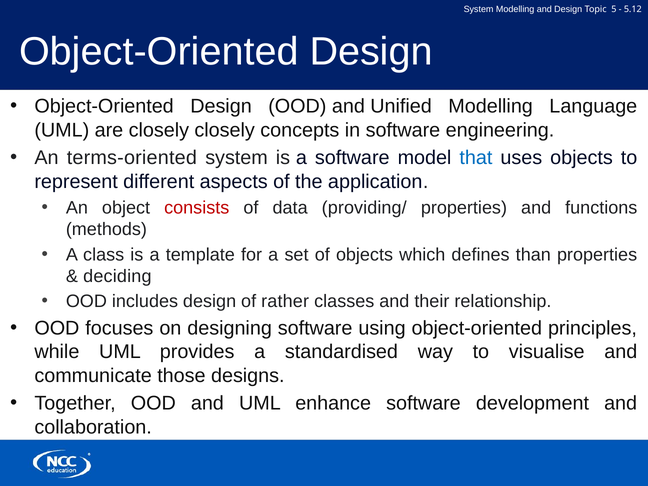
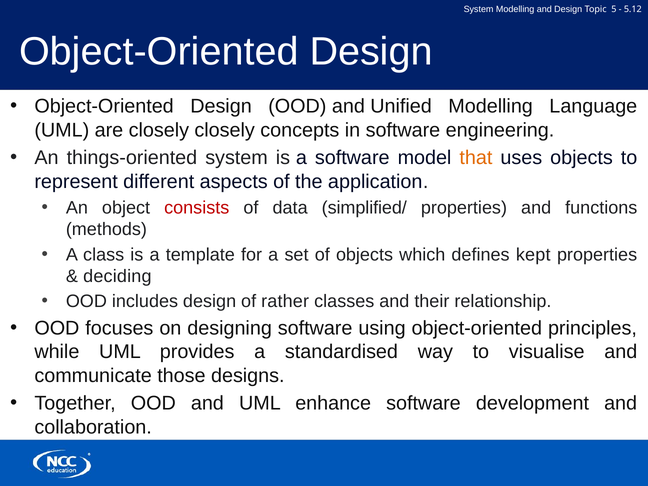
terms-oriented: terms-oriented -> things-oriented (132, 158)
that colour: blue -> orange (476, 158)
providing/: providing/ -> simplified/ (364, 208)
than: than -> kept (533, 255)
